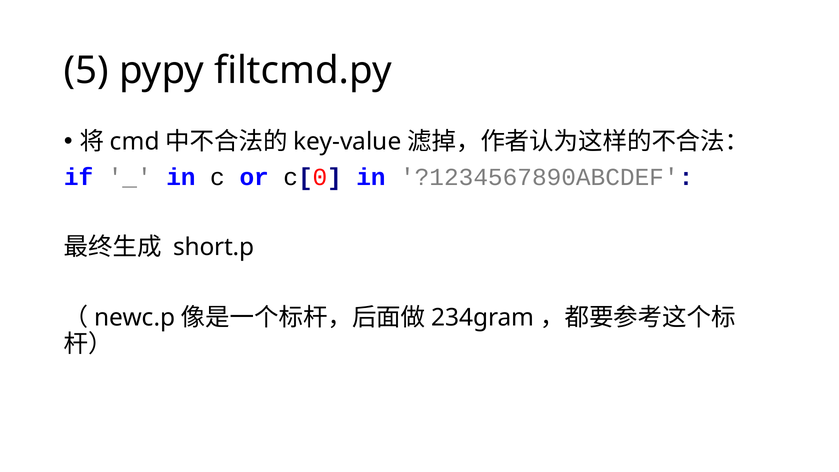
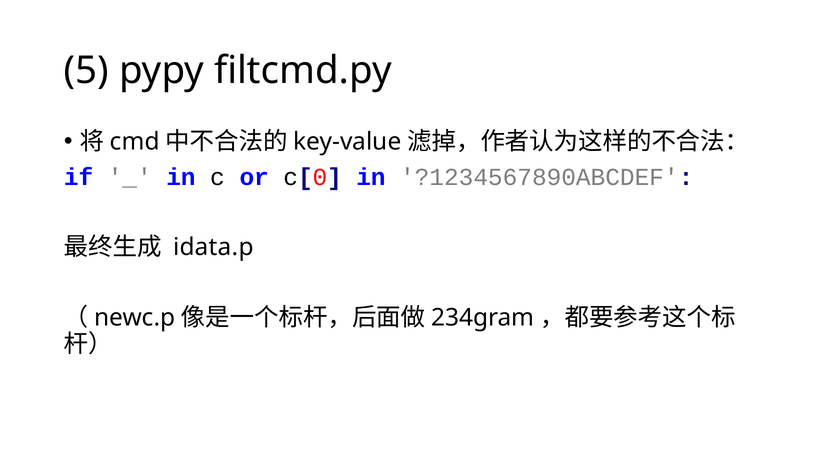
short.p: short.p -> idata.p (213, 247)
